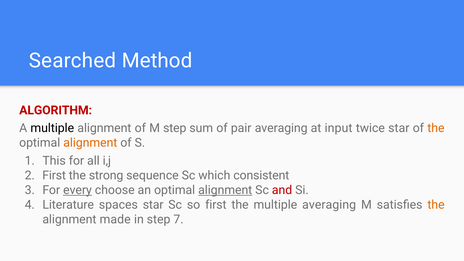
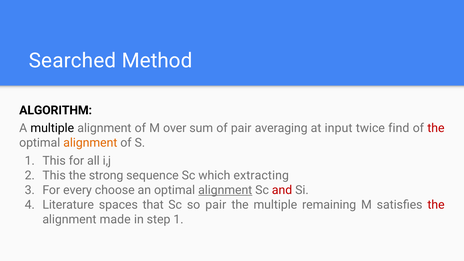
ALGORITHM colour: red -> black (56, 110)
M step: step -> over (175, 128)
twice star: star -> find (399, 128)
the colour: orange -> red (436, 128)
First: First -> This (54, 175)
consistent: consistent -> extracting (261, 175)
every underline: present -> none (77, 190)
spaces star: star -> that (153, 205)
so first: first -> pair (216, 205)
multiple averaging: averaging -> remaining (329, 205)
the colour: orange -> red (436, 205)
step 7: 7 -> 1 (178, 219)
